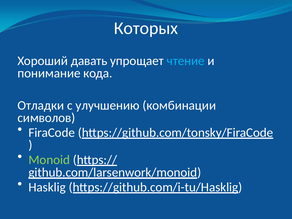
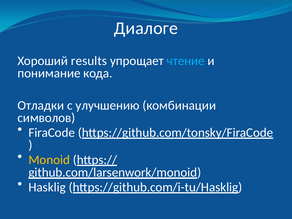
Которых: Которых -> Диалоге (146, 28)
давать: давать -> results (89, 61)
Monoid colour: light green -> yellow (49, 160)
